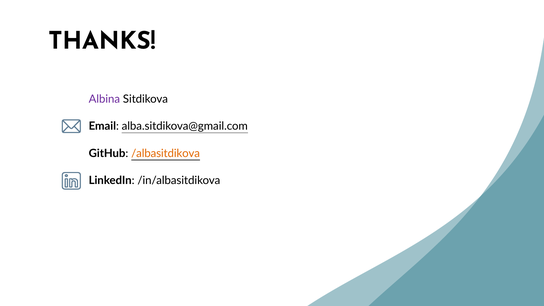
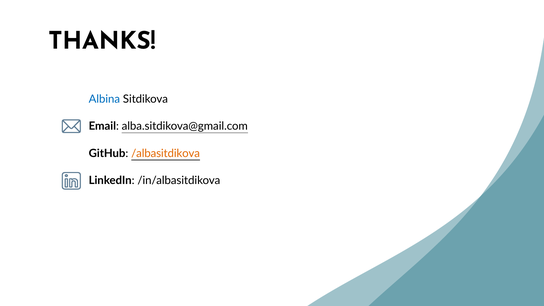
Albina colour: purple -> blue (104, 99)
